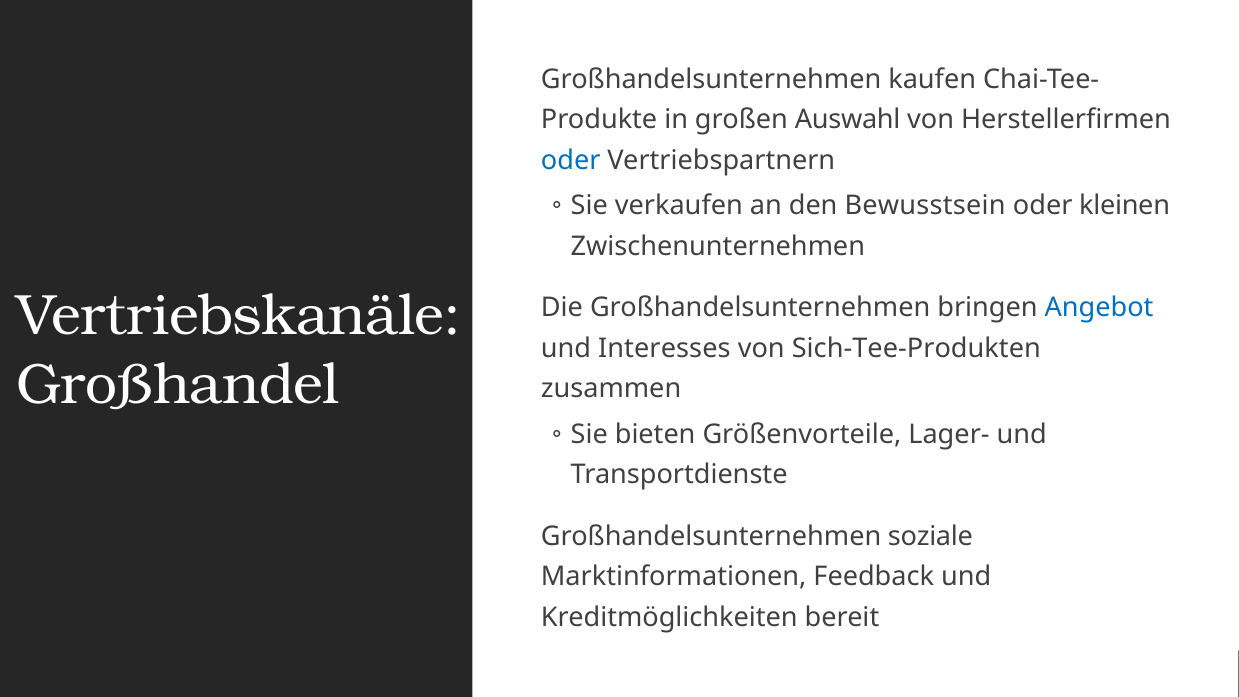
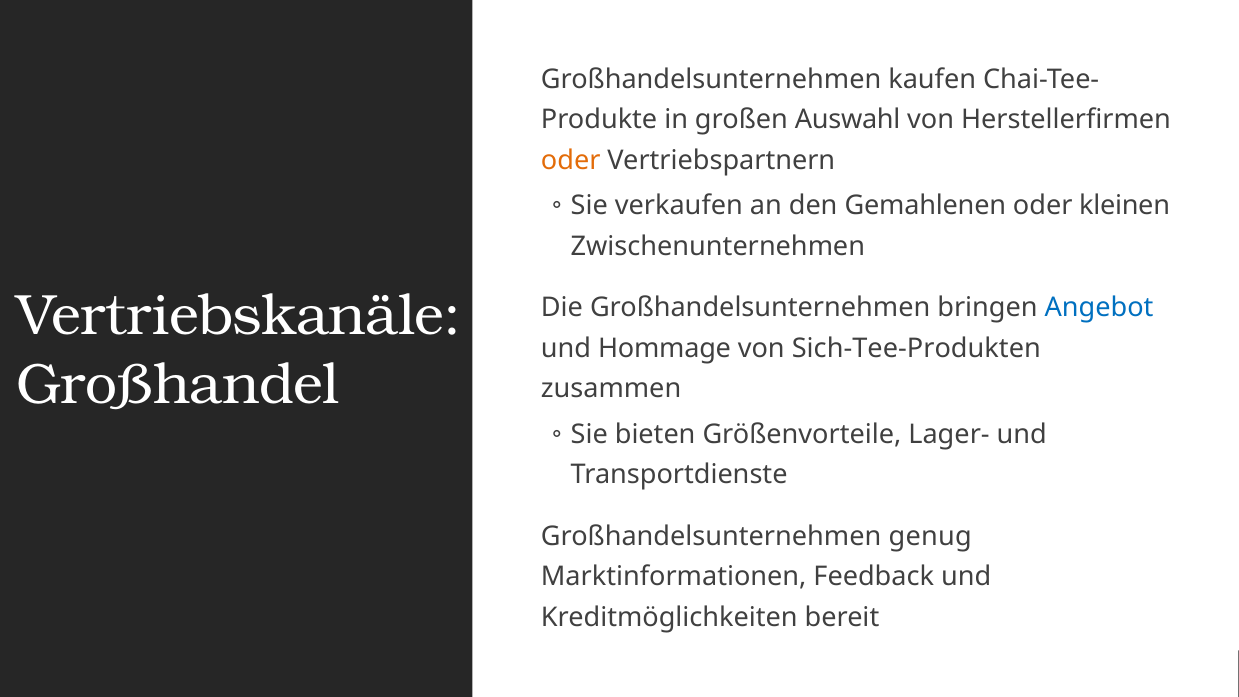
oder colour: blue -> orange (571, 160)
Bewusstsein: Bewusstsein -> Gemahlenen (925, 206)
Interesses: Interesses -> Hommage (665, 348)
soziale: soziale -> genug (930, 536)
